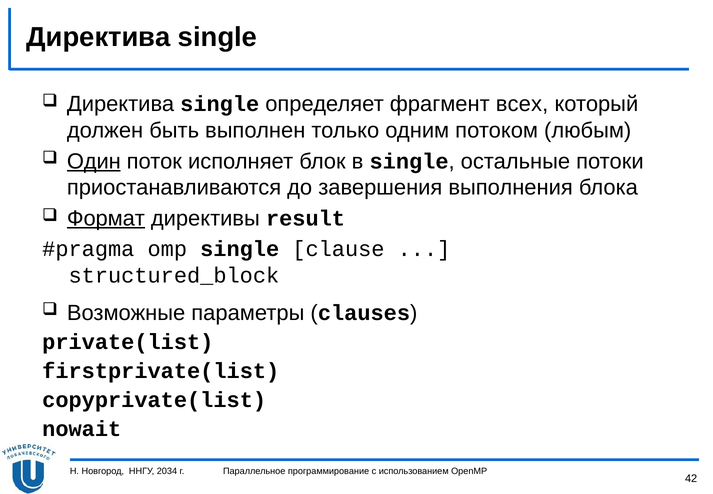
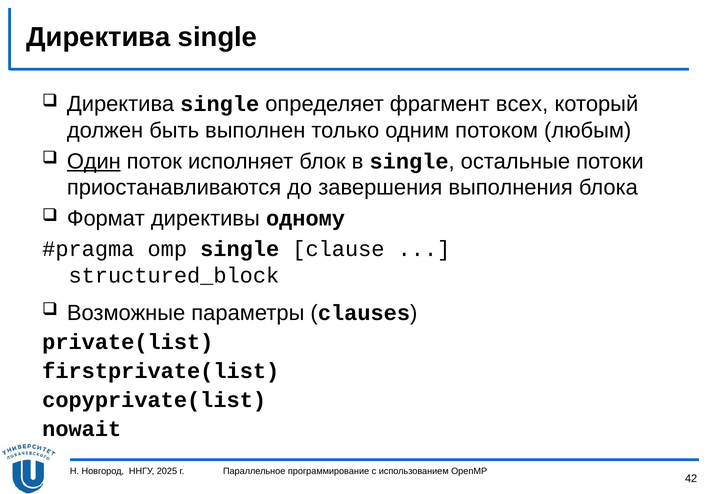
Формат underline: present -> none (106, 218)
result: result -> одному (306, 218)
2034: 2034 -> 2025 (167, 471)
